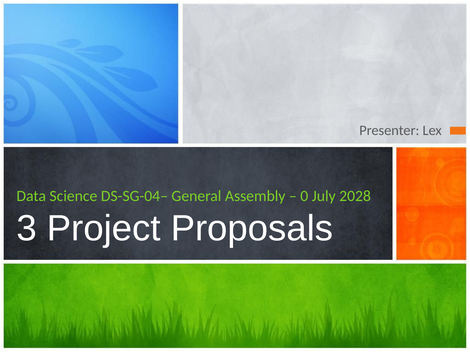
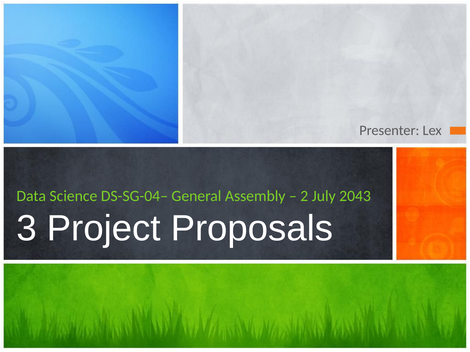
0: 0 -> 2 (304, 196)
2028: 2028 -> 2043 (355, 196)
